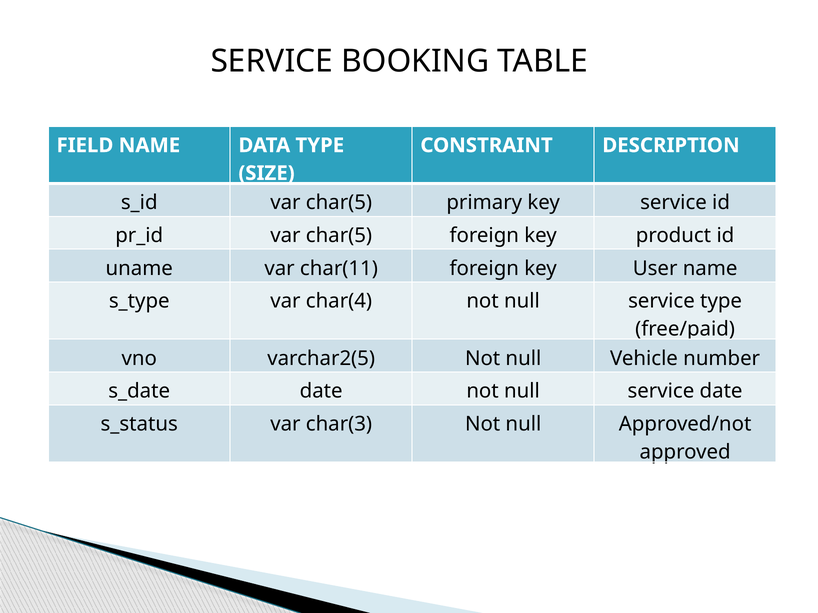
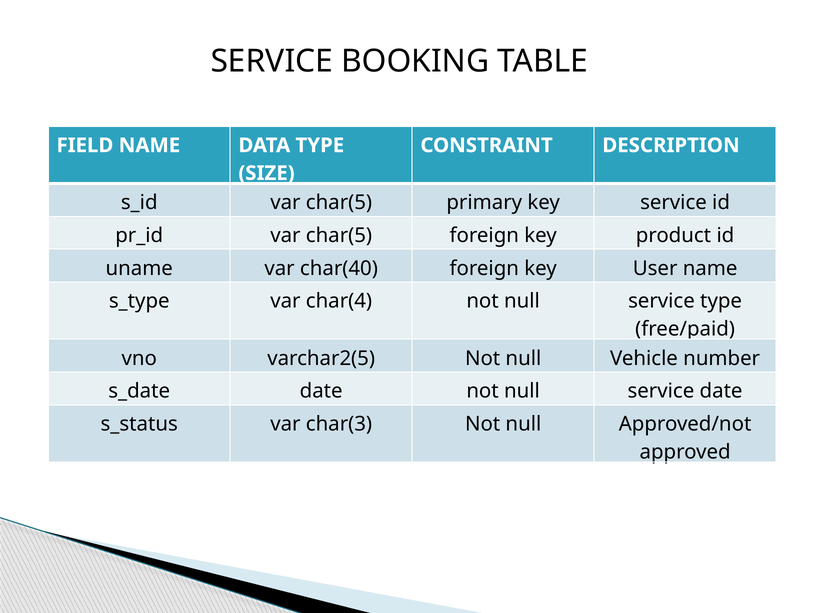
char(11: char(11 -> char(40 (339, 269)
